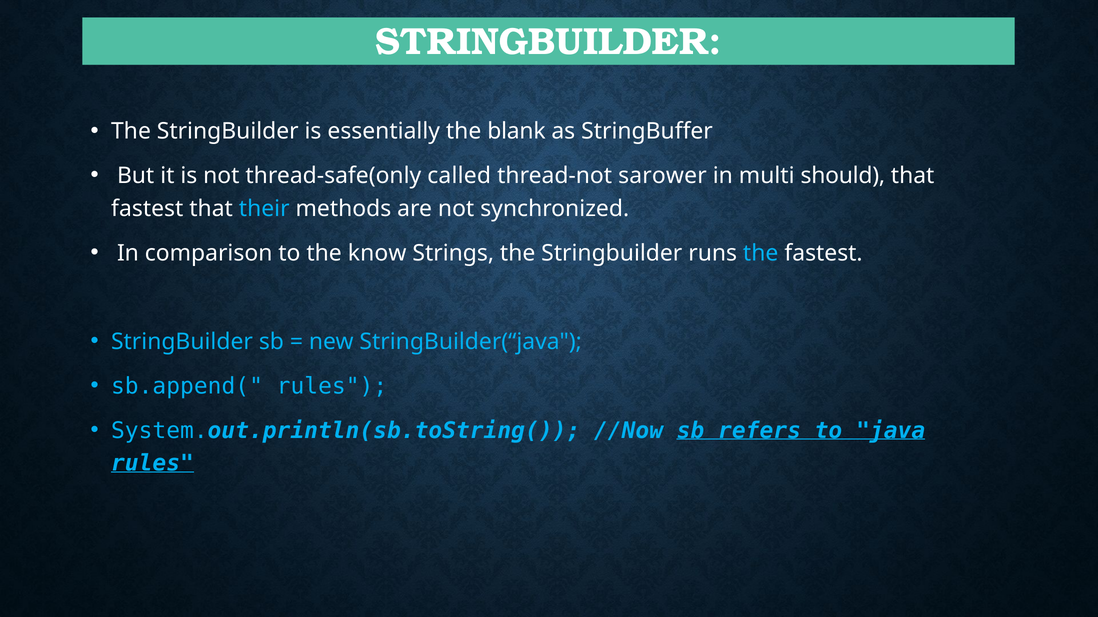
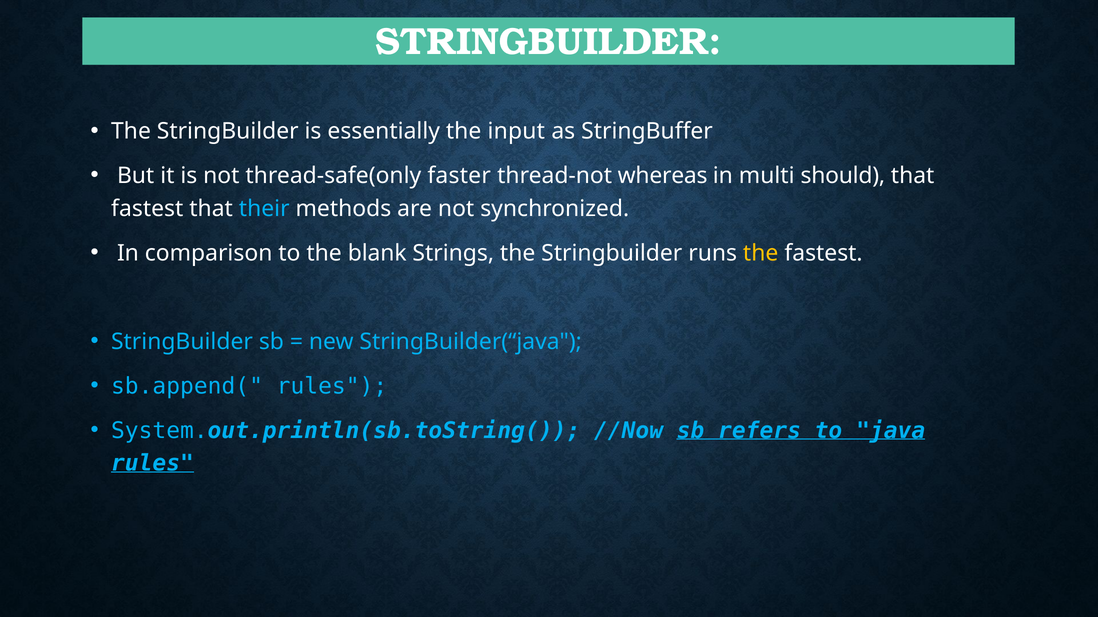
blank: blank -> input (516, 131)
called: called -> faster (459, 176)
sarower: sarower -> whereas (663, 176)
know: know -> blank (377, 253)
the colour: light blue -> yellow (761, 253)
